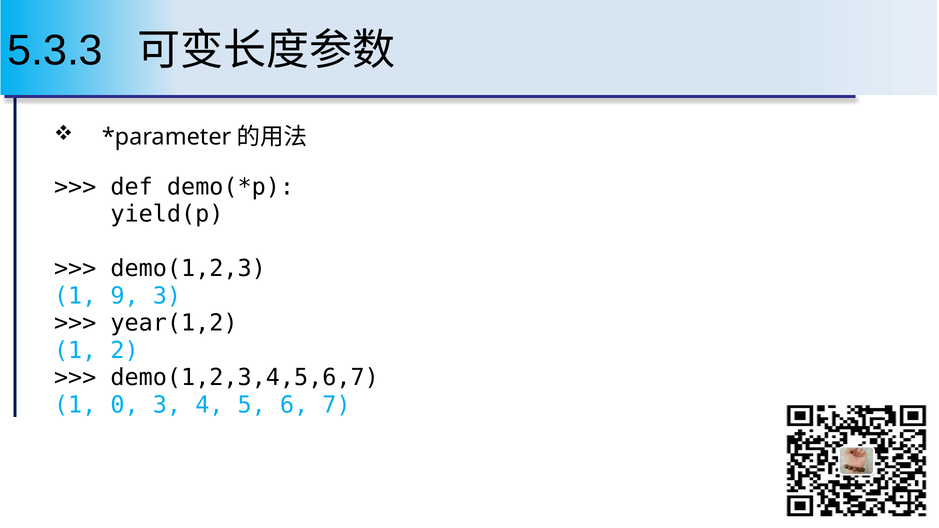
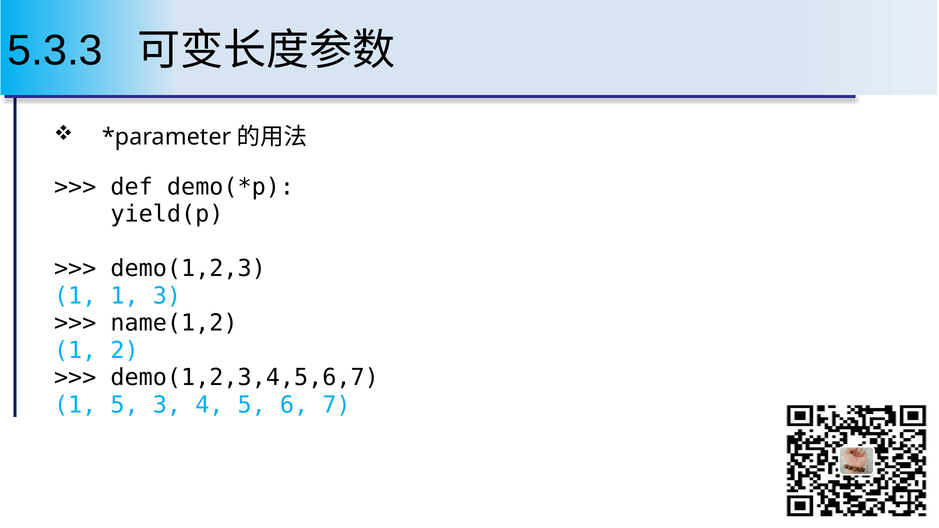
1 9: 9 -> 1 (125, 296)
year(1,2: year(1,2 -> name(1,2 (174, 323)
1 0: 0 -> 5 (125, 405)
